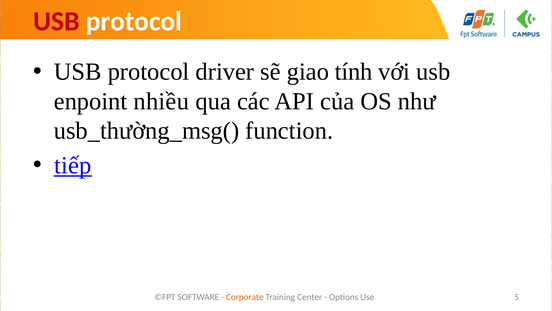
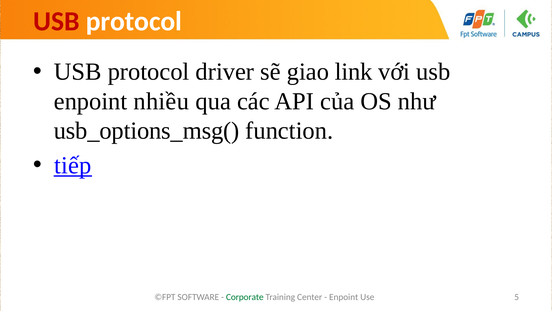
tính: tính -> link (354, 72)
usb_thường_msg(: usb_thường_msg( -> usb_options_msg( (147, 131)
Corporate colour: orange -> green (245, 297)
Options: Options -> Enpoint (344, 297)
